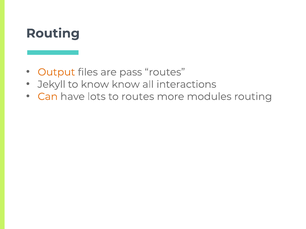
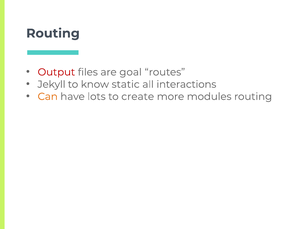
Output colour: orange -> red (56, 72)
pass: pass -> goal (131, 72)
know know: know -> static (126, 85)
to routes: routes -> create (138, 97)
